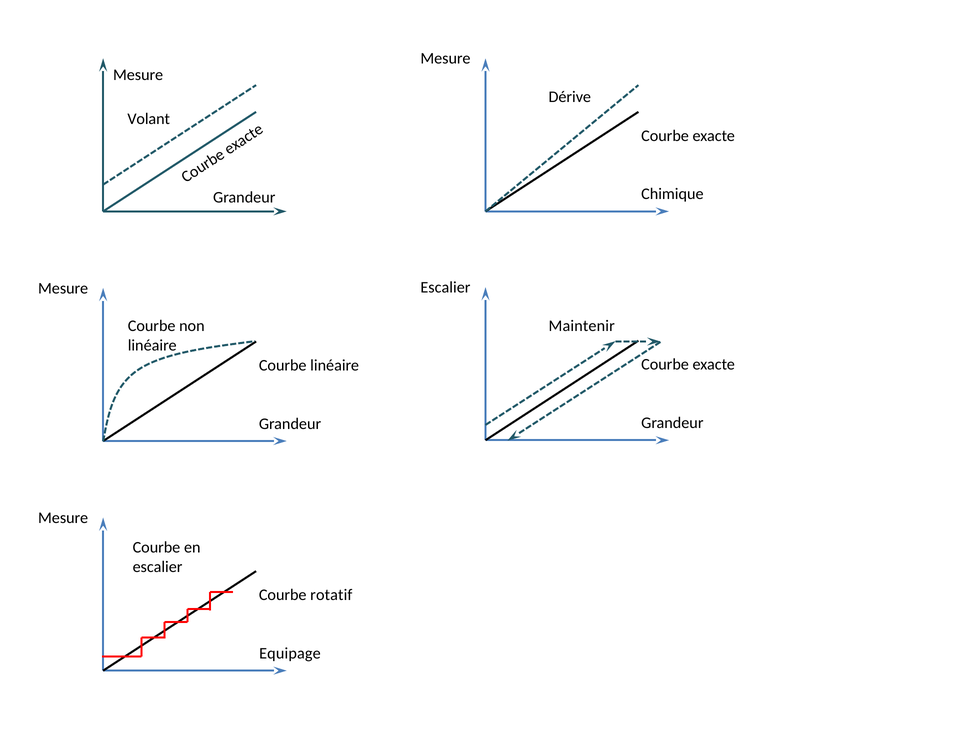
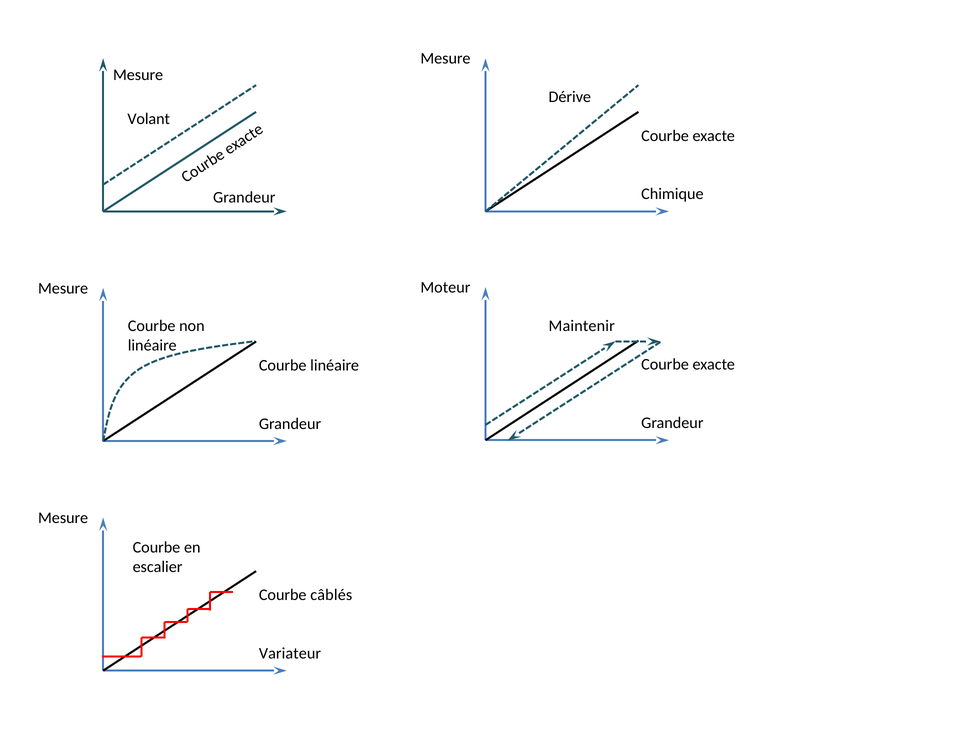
Escalier: Escalier -> Moteur (445, 287)
rotatif: rotatif -> câblés (331, 594)
Equipage: Equipage -> Variateur (290, 653)
